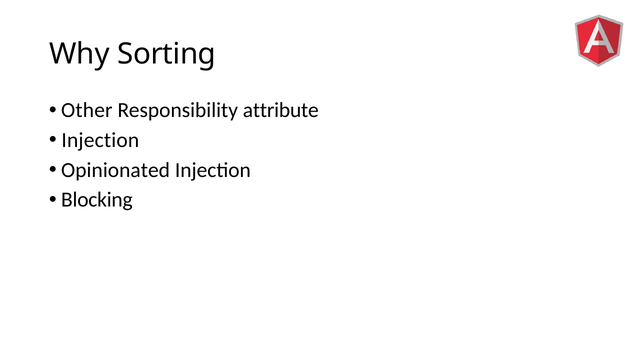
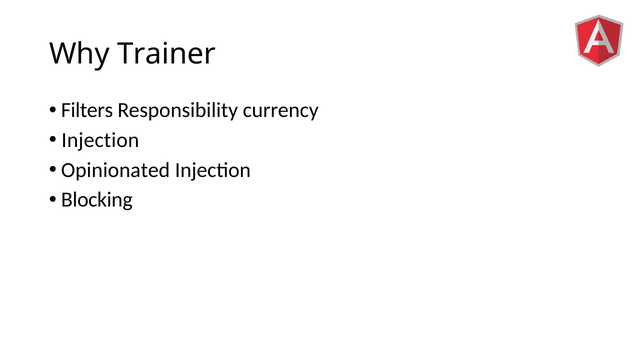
Sorting: Sorting -> Trainer (167, 54)
Other: Other -> Filters (87, 110)
attribute: attribute -> currency (281, 110)
